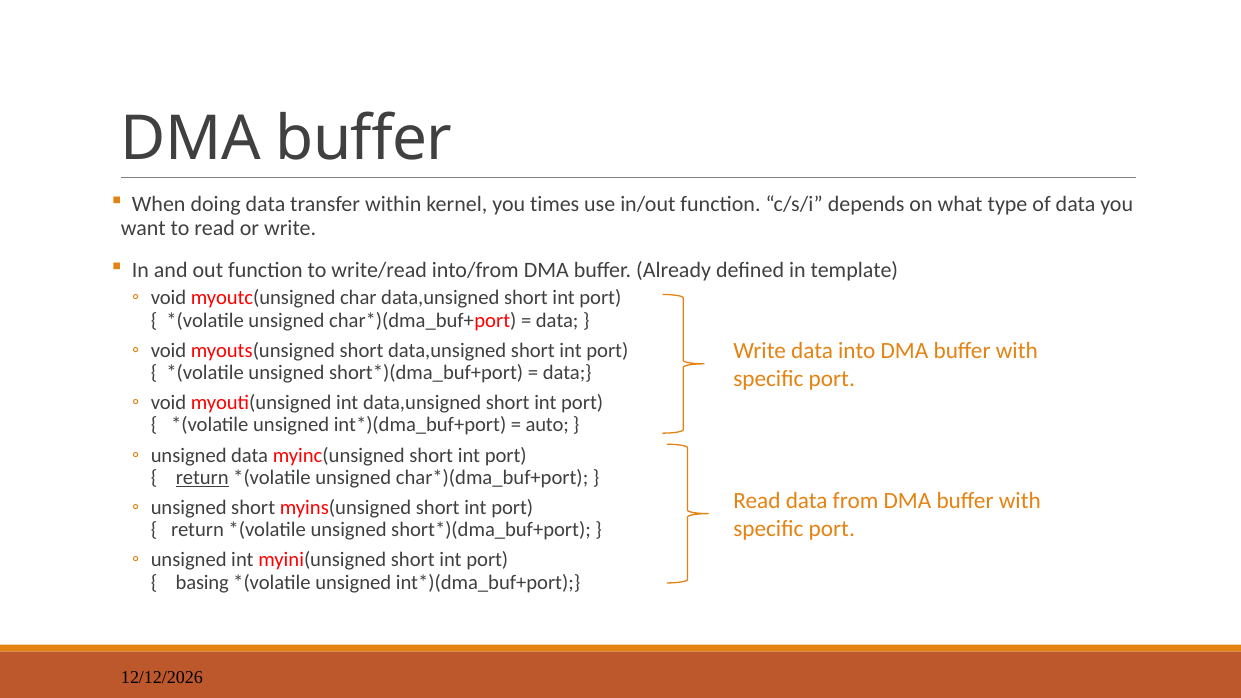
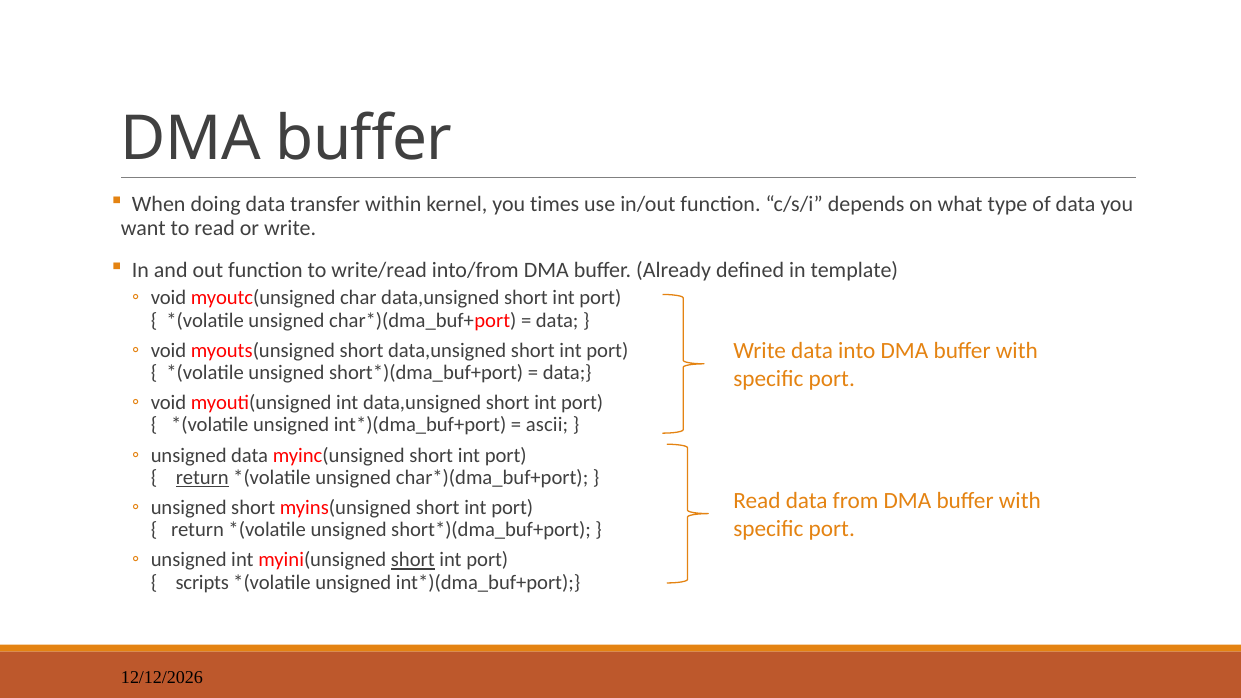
auto: auto -> ascii (547, 425)
short underline: none -> present (413, 560)
basing: basing -> scripts (202, 582)
